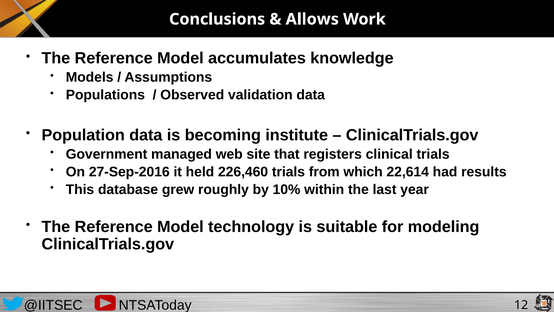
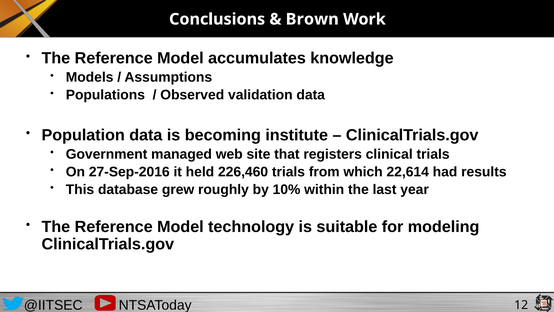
Allows: Allows -> Brown (312, 19)
